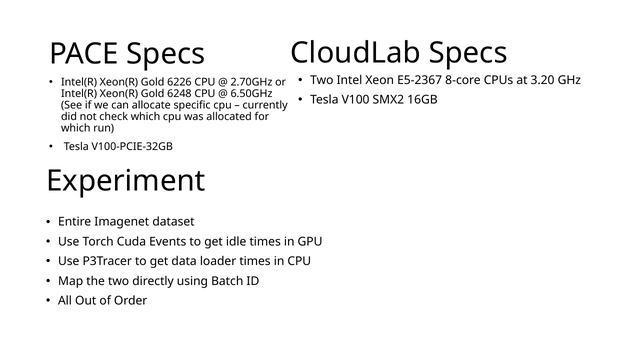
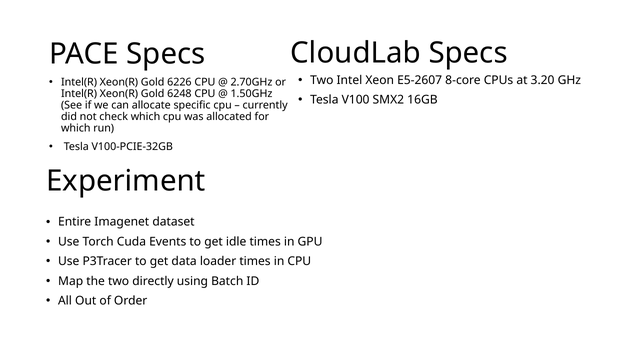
E5-2367: E5-2367 -> E5-2607 (420, 80)
6.50GHz: 6.50GHz -> 1.50GHz (251, 93)
